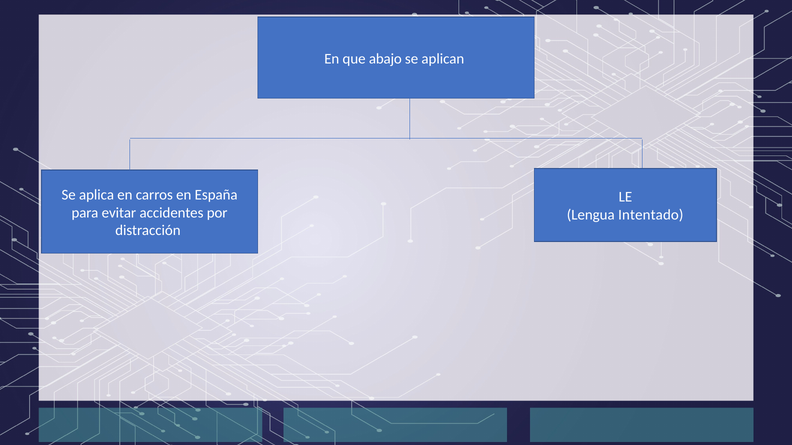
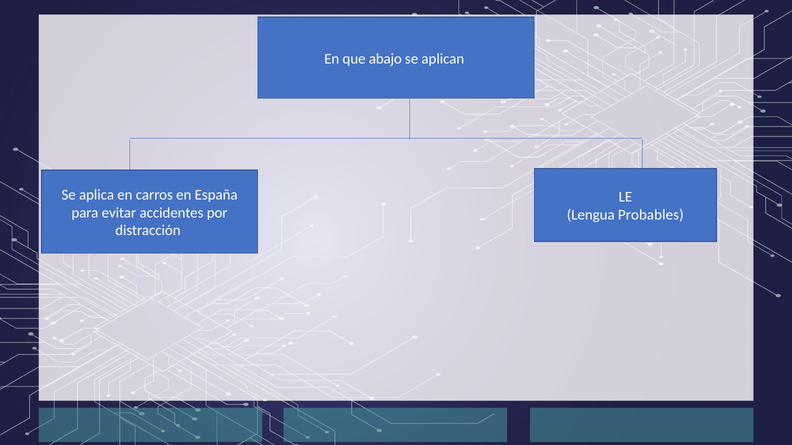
Intentado: Intentado -> Probables (651, 215)
